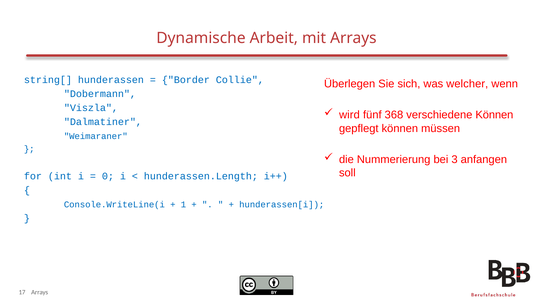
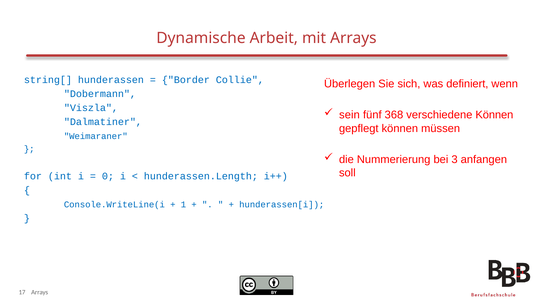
welcher: welcher -> definiert (467, 84)
wird: wird -> sein (349, 115)
